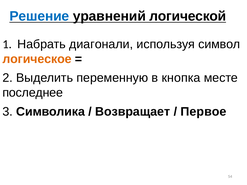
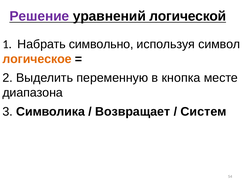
Решение colour: blue -> purple (39, 16)
диагонали: диагонали -> символьно (101, 44)
последнее: последнее -> диапазона (33, 93)
Первое: Первое -> Систем (204, 112)
